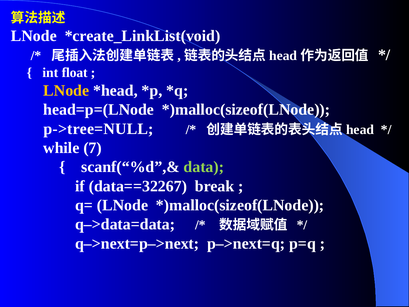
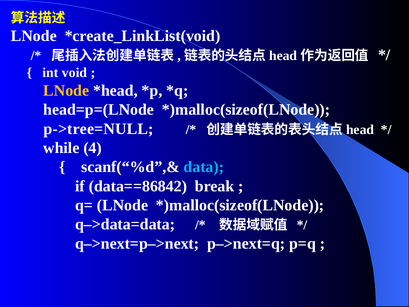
float: float -> void (75, 73)
7: 7 -> 4 (93, 148)
data colour: light green -> light blue (204, 167)
data==32267: data==32267 -> data==86842 (138, 186)
